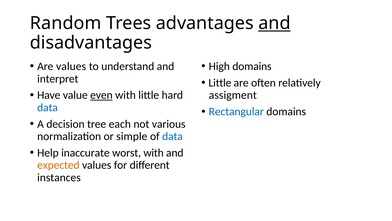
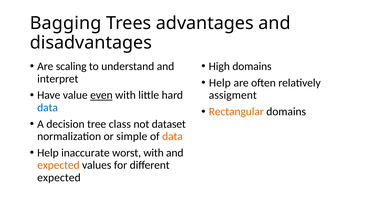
Random: Random -> Bagging (66, 23)
and underline: present -> none (274, 23)
Are values: values -> scaling (71, 66)
Little: Little -> Help (220, 83)
Rectangular colour: blue -> orange (236, 111)
each: each -> class (120, 124)
various: various -> dataset (169, 124)
data colour: blue -> orange (172, 136)
instances: instances -> expected (59, 177)
